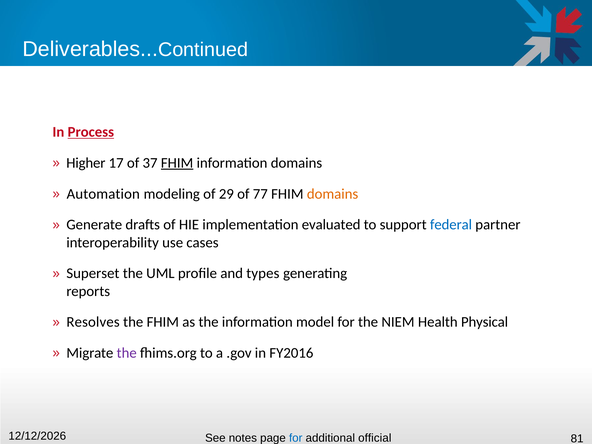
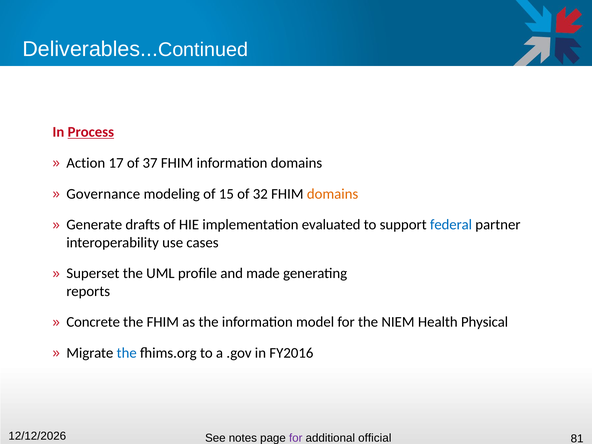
Higher: Higher -> Action (86, 163)
FHIM underline: present -> none (177, 163)
Automation: Automation -> Governance (103, 194)
29: 29 -> 15 (226, 194)
77: 77 -> 32 (260, 194)
types: types -> made (263, 273)
Resolves: Resolves -> Concrete (93, 322)
the colour: purple -> blue (127, 353)
for colour: blue -> purple (296, 438)
